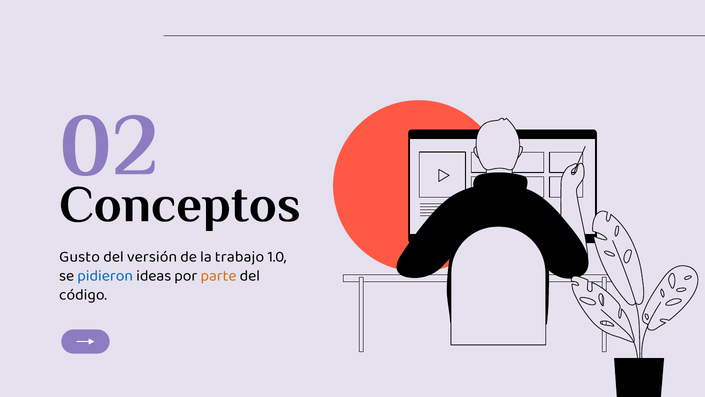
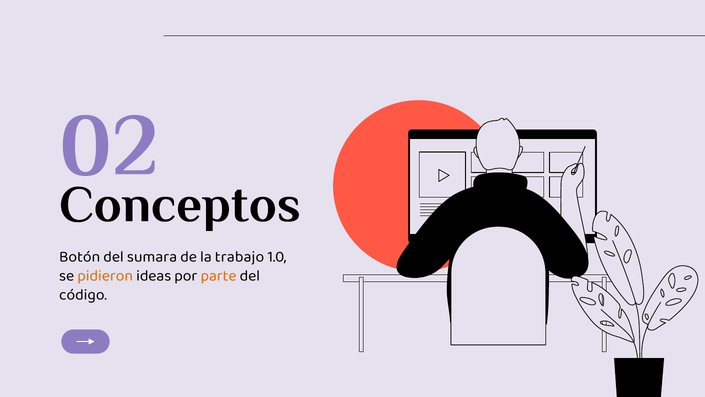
Gusto: Gusto -> Botón (80, 257)
versión: versión -> sumara (152, 257)
pidieron colour: blue -> orange (105, 275)
